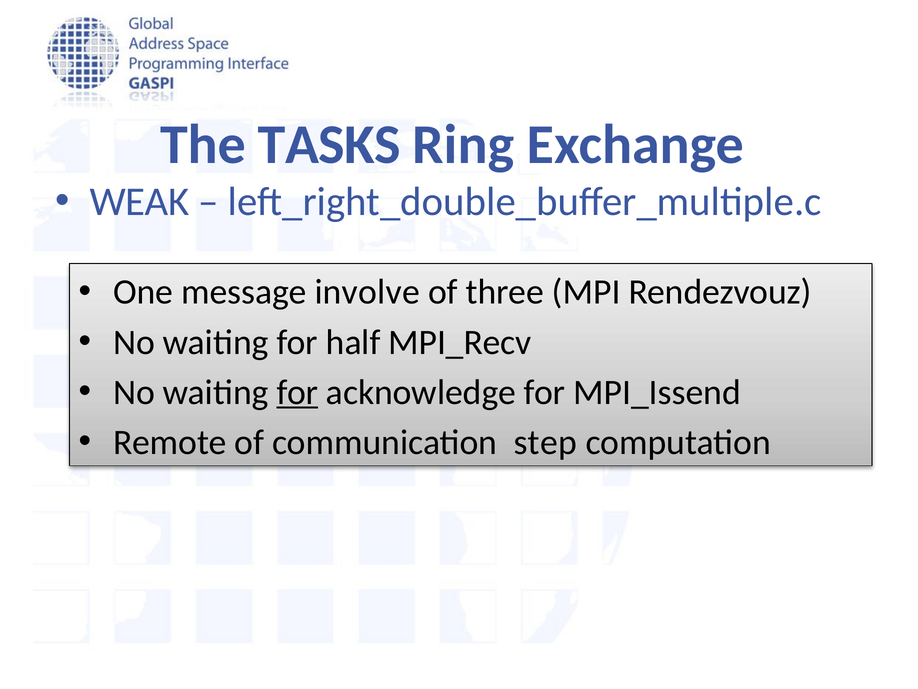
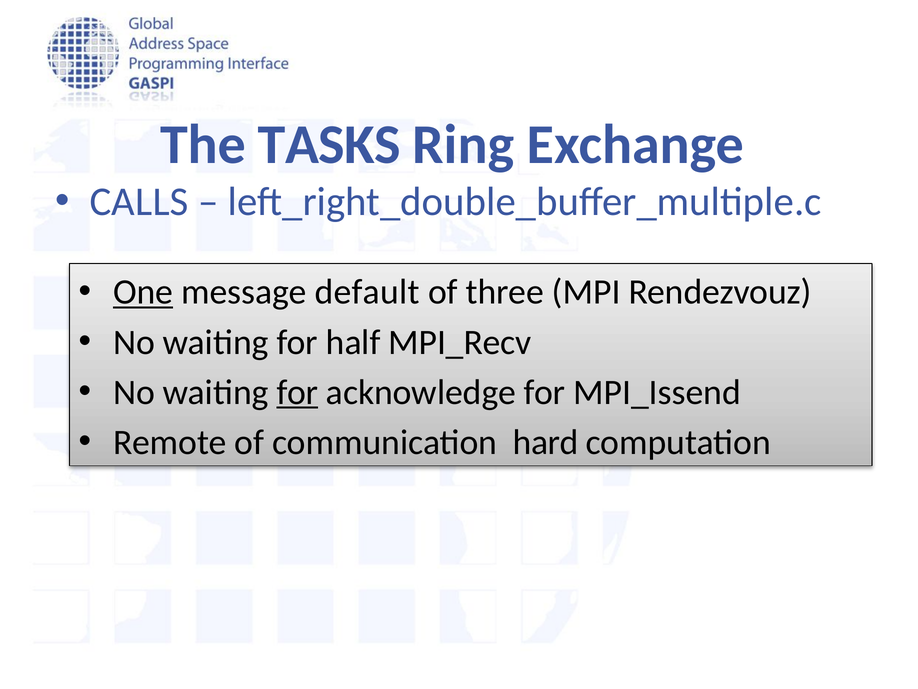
WEAK: WEAK -> CALLS (139, 202)
One underline: none -> present (143, 292)
involve: involve -> default (367, 292)
step: step -> hard (546, 442)
